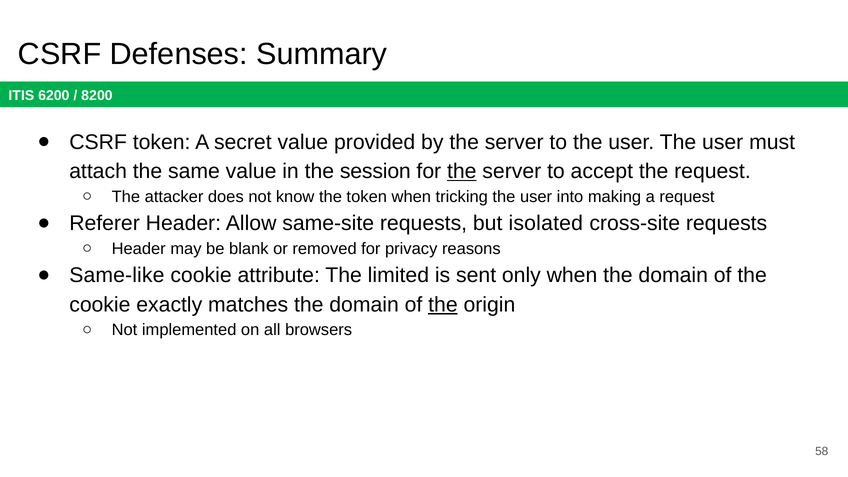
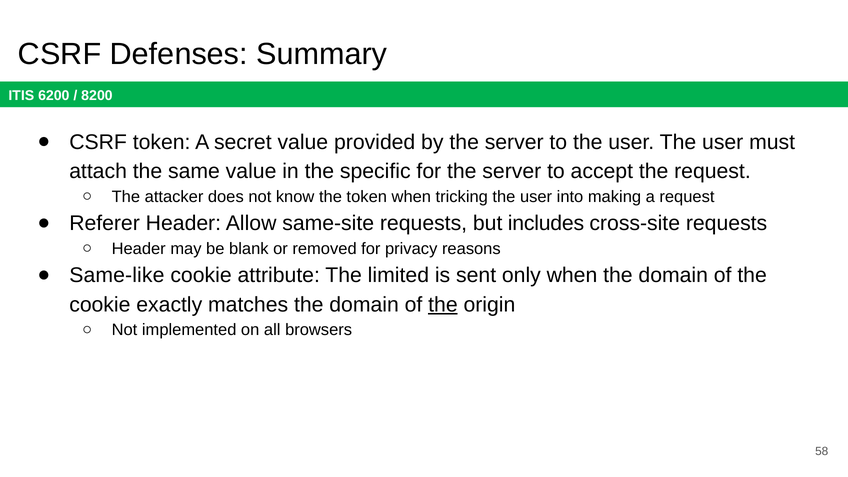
session: session -> specific (375, 171)
the underline: present -> none (462, 171)
isolated: isolated -> includes (546, 223)
